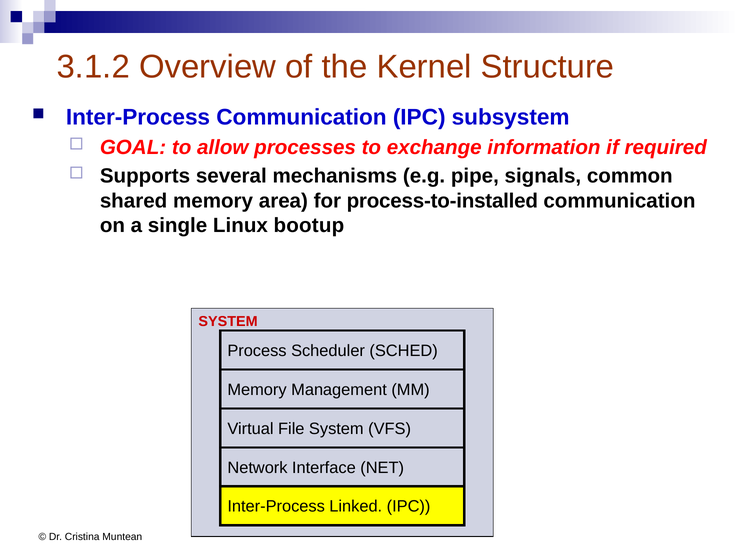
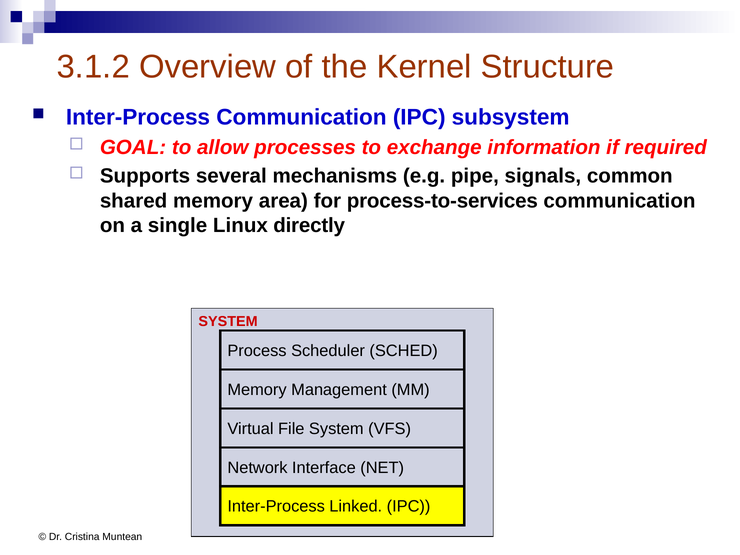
process-to-installed: process-to-installed -> process-to-services (442, 201)
bootup: bootup -> directly (309, 226)
